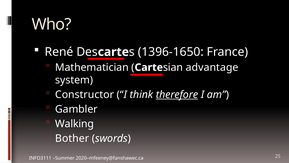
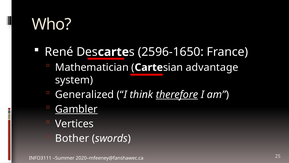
1396-1650: 1396-1650 -> 2596-1650 (171, 52)
Constructor: Constructor -> Generalized (85, 94)
Gambler underline: none -> present (76, 109)
Walking: Walking -> Vertices (74, 124)
